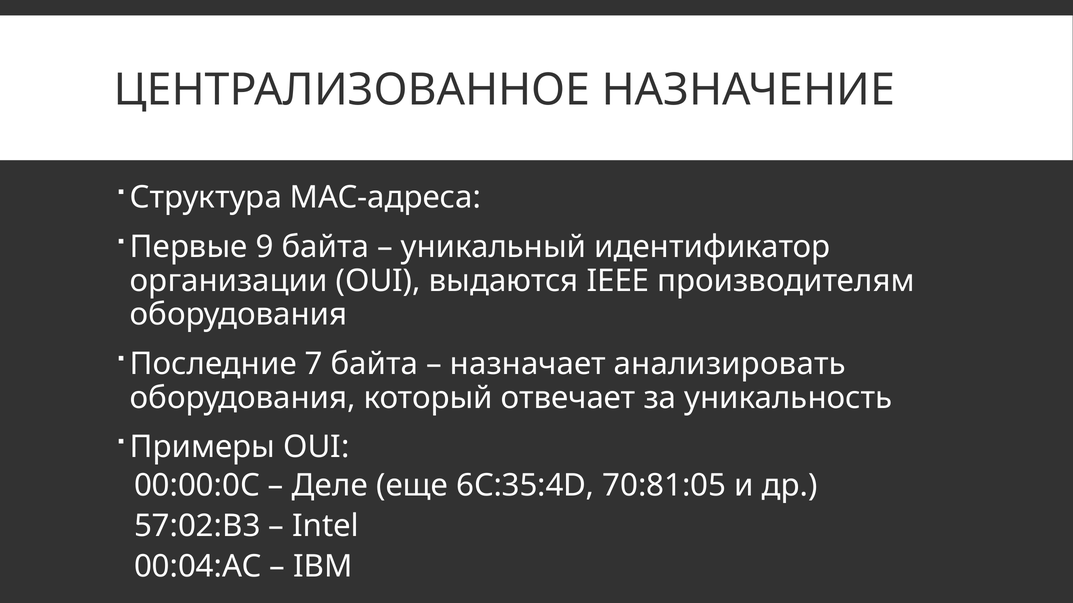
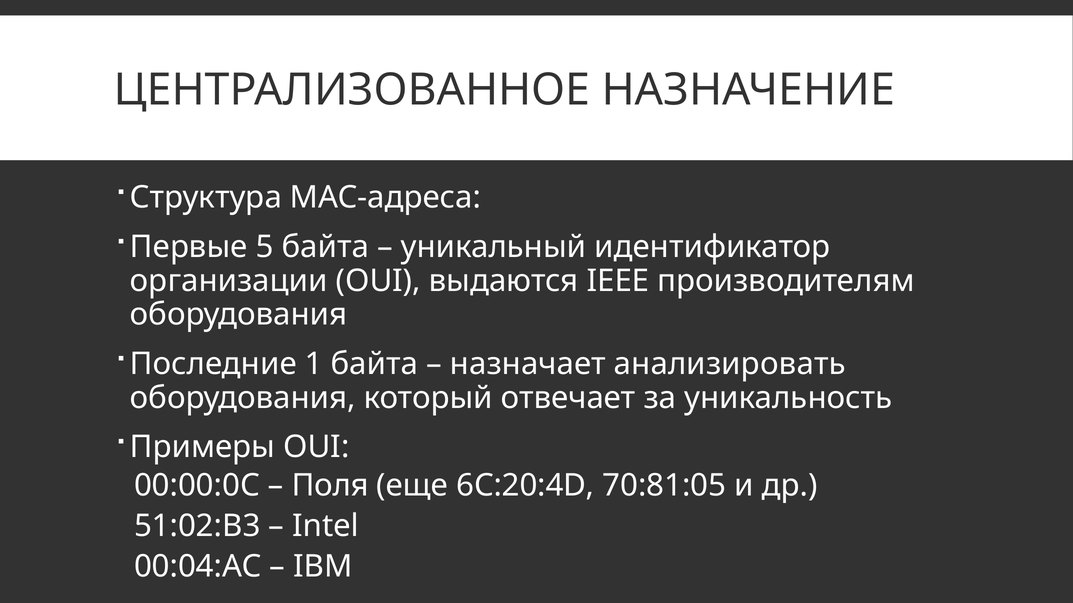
9: 9 -> 5 (265, 247)
7: 7 -> 1 (314, 364)
Деле: Деле -> Поля (330, 486)
6C:35:4D: 6C:35:4D -> 6C:20:4D (525, 486)
57:02:B3: 57:02:B3 -> 51:02:B3 (197, 526)
